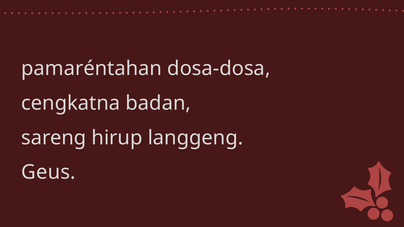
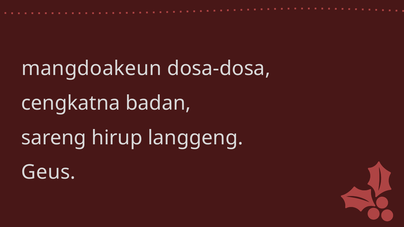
pamaréntahan: pamaréntahan -> mangdoakeun (91, 69)
